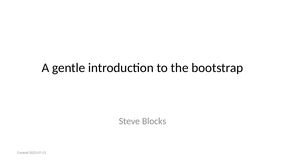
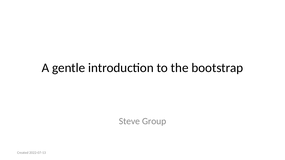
Blocks: Blocks -> Group (154, 121)
